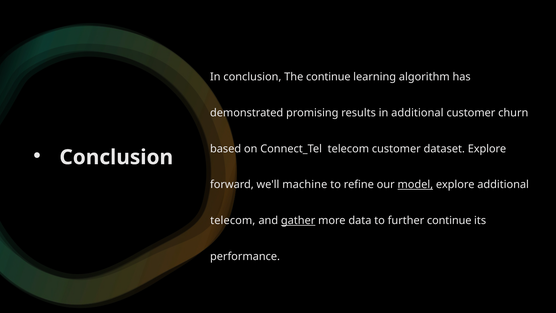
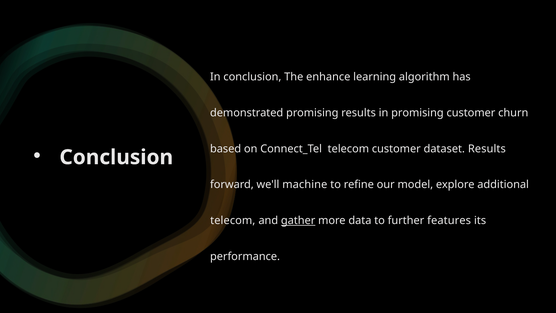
The continue: continue -> enhance (328, 77)
in additional: additional -> promising (417, 113)
dataset Explore: Explore -> Results (487, 149)
model underline: present -> none (415, 185)
further continue: continue -> features (449, 220)
